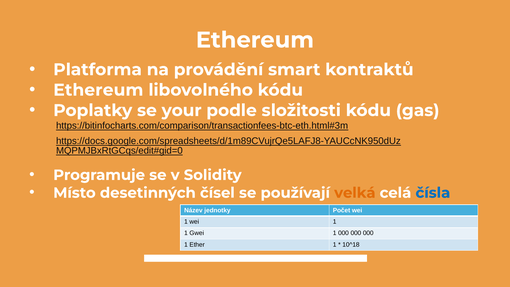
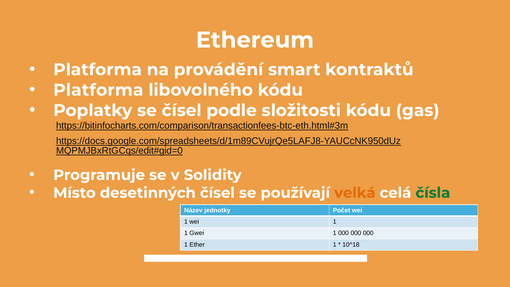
Ethereum: Ethereum -> Platforma (98, 90)
se your: your -> čísel (182, 110)
čísla colour: blue -> green (433, 193)
